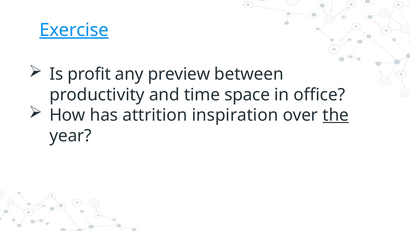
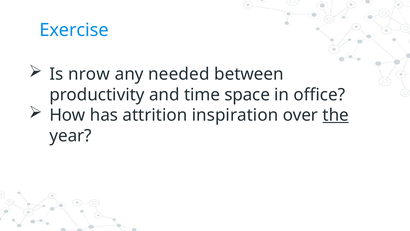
Exercise underline: present -> none (74, 30)
profit: profit -> nrow (89, 74)
preview: preview -> needed (179, 74)
